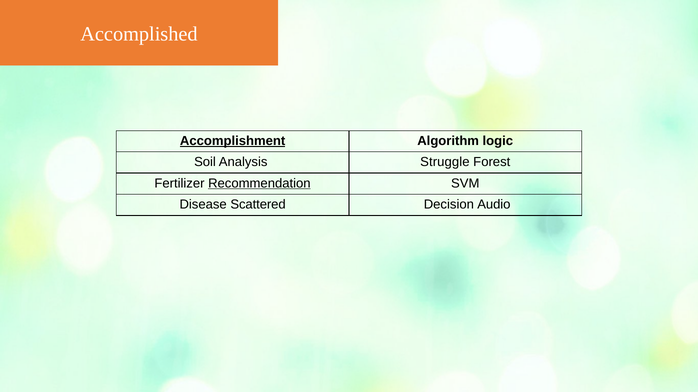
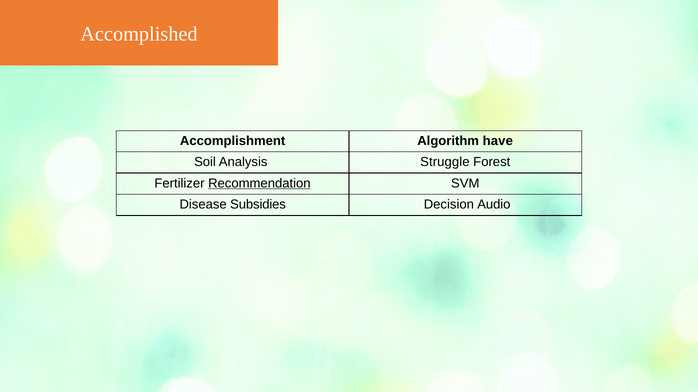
Accomplishment underline: present -> none (233, 141)
logic: logic -> have (498, 141)
Scattered: Scattered -> Subsidies (258, 205)
